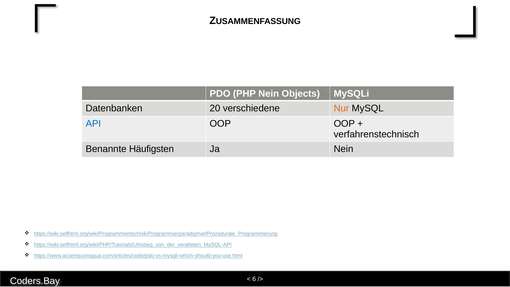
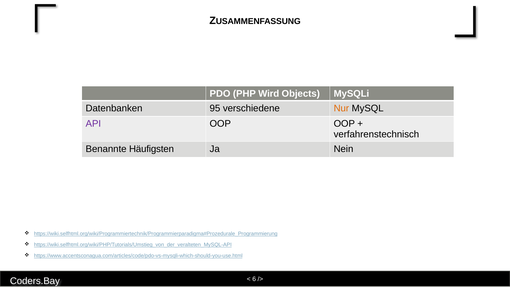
PHP Nein: Nein -> Wird (269, 94)
20: 20 -> 95 (215, 108)
API colour: blue -> purple (93, 124)
